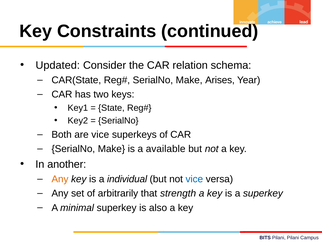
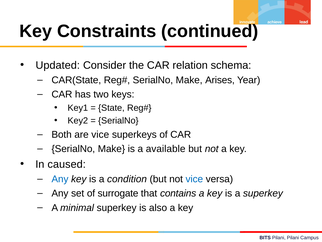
another: another -> caused (67, 164)
Any colour: orange -> blue (60, 179)
individual: individual -> condition (127, 179)
arbitrarily: arbitrarily -> surrogate (118, 193)
strength: strength -> contains (178, 193)
